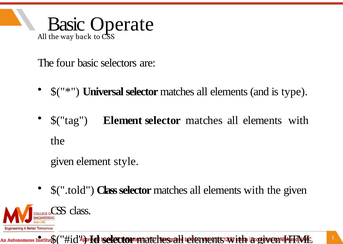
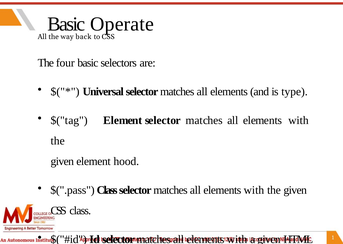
style: style -> hood (126, 162)
$(".told: $(".told -> $(".pass (72, 190)
